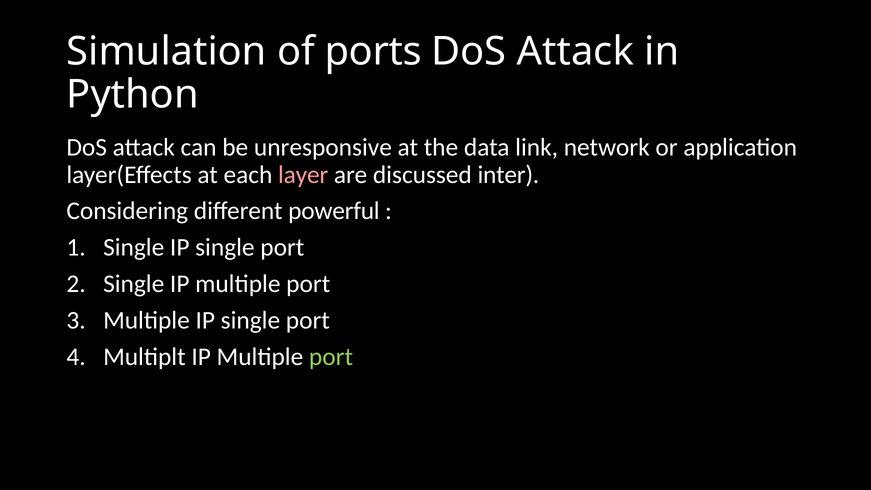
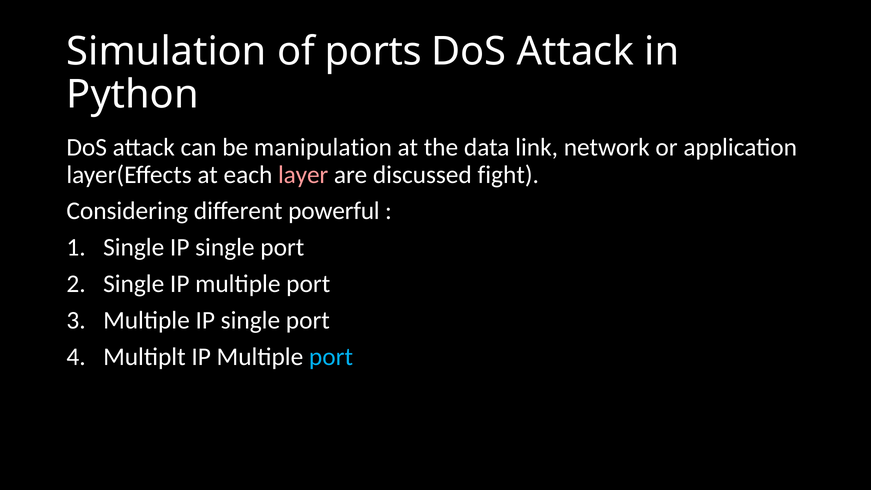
unresponsive: unresponsive -> manipulation (323, 147)
inter: inter -> fight (508, 175)
port colour: light green -> light blue (331, 357)
